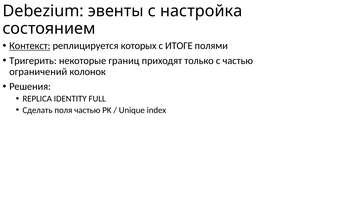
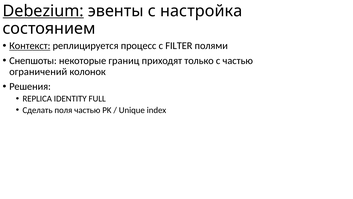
Debezium underline: none -> present (43, 11)
которых: которых -> процесс (139, 46)
ИТОГЕ: ИТОГЕ -> FILTER (179, 46)
Тригерить: Тригерить -> Снепшоты (33, 60)
